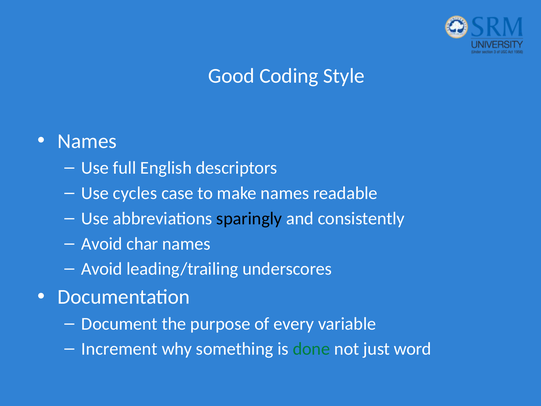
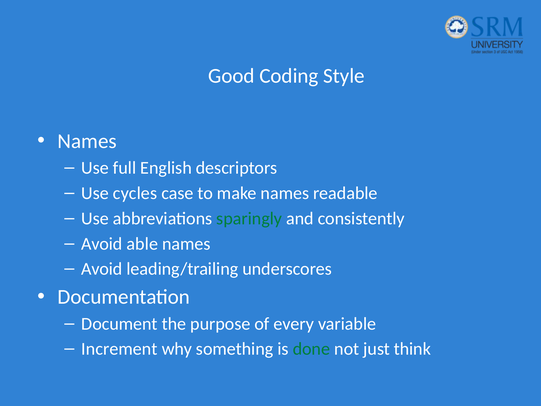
sparingly colour: black -> green (249, 218)
char: char -> able (142, 244)
word: word -> think (412, 349)
